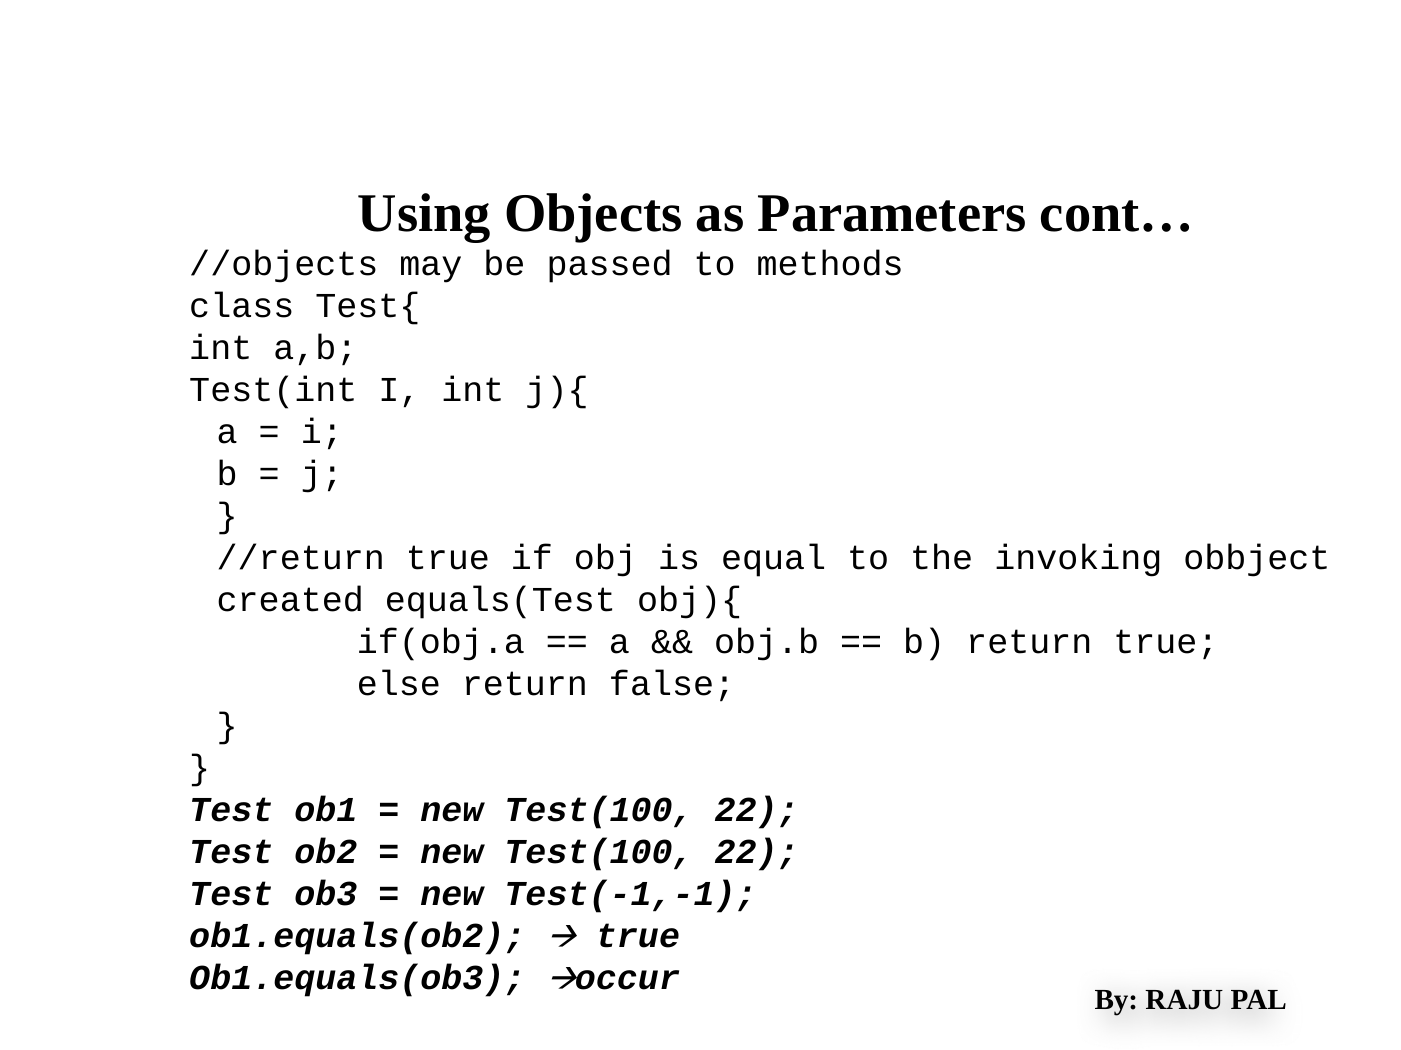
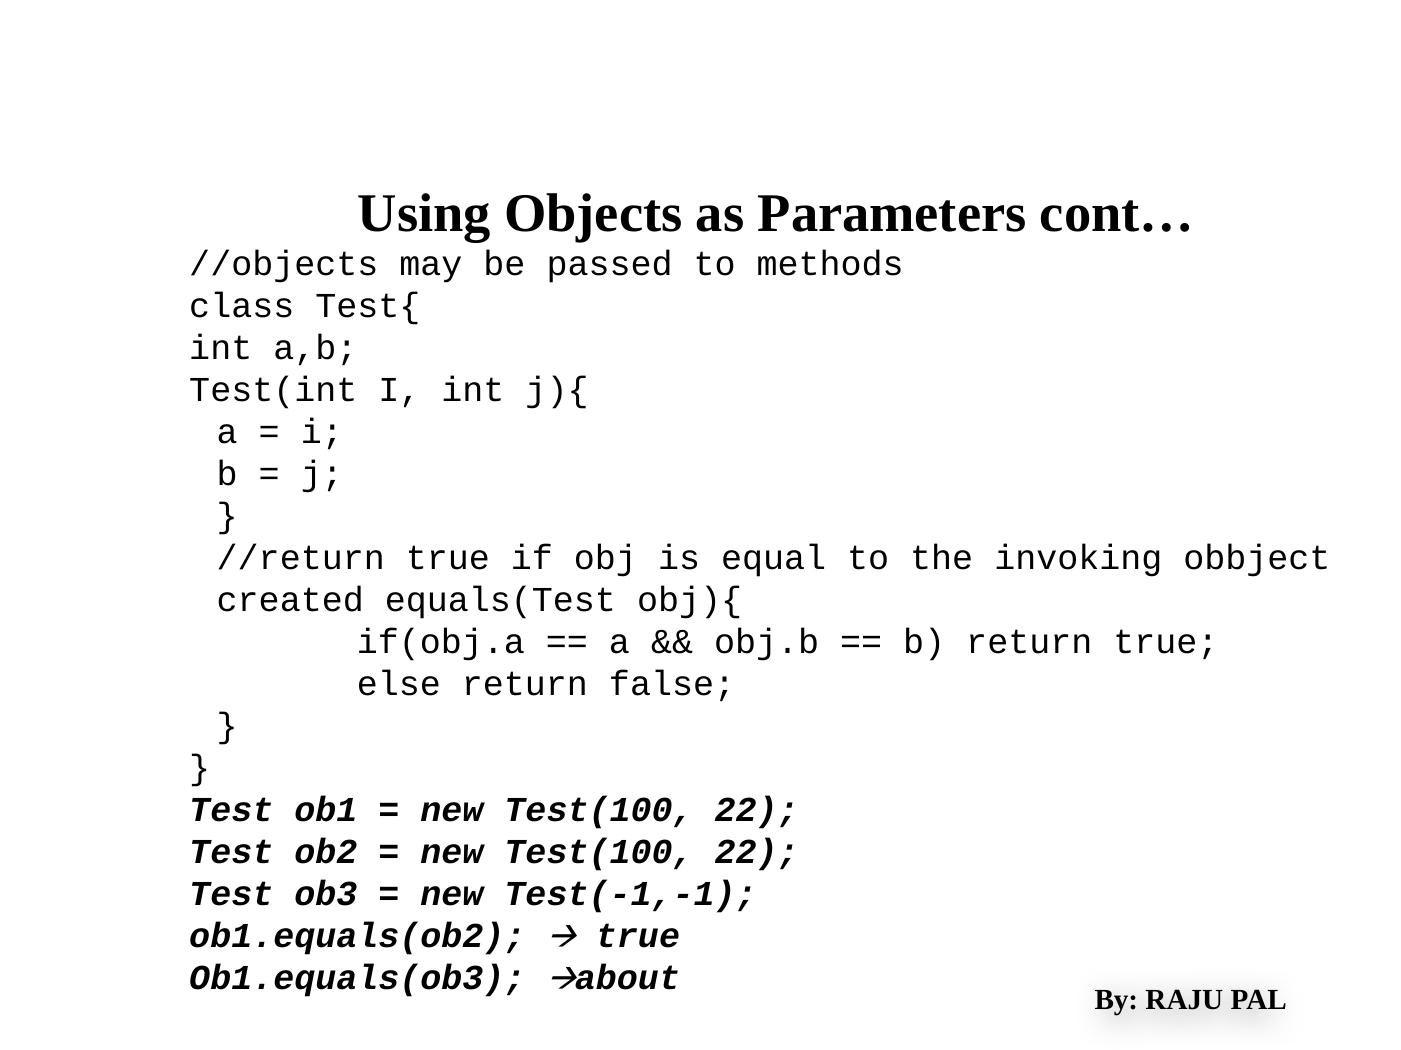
occur: occur -> about (627, 978)
